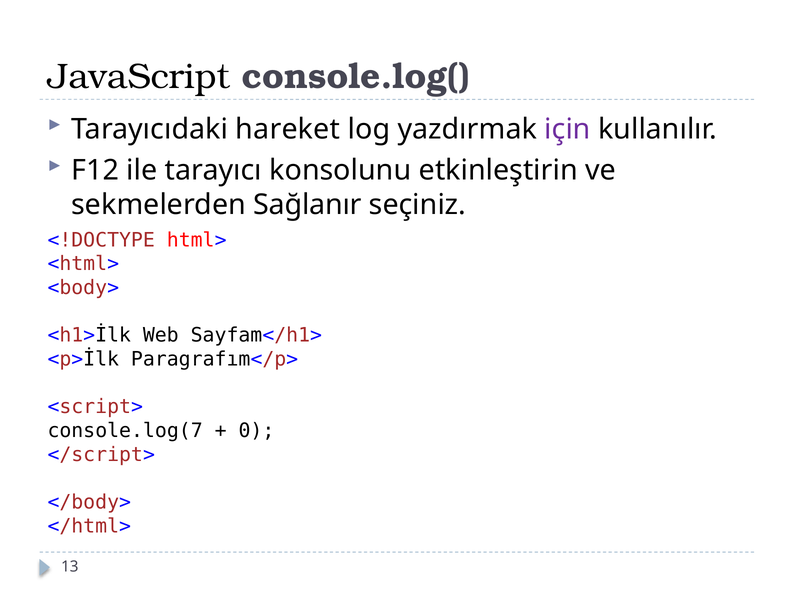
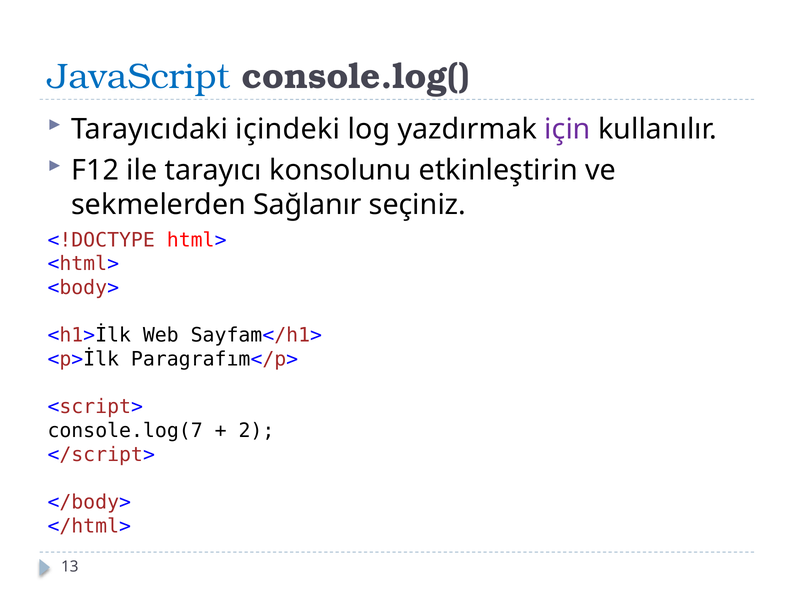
JavaScript colour: black -> blue (139, 77)
hareket: hareket -> içindeki (288, 129)
0: 0 -> 2 (256, 430)
